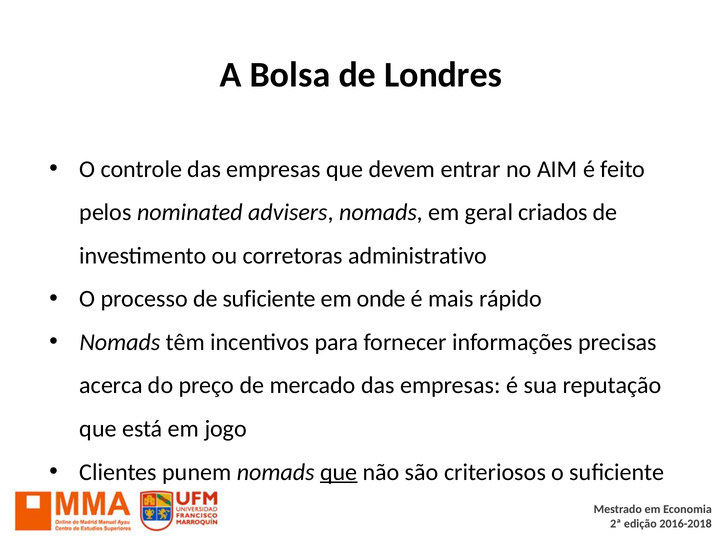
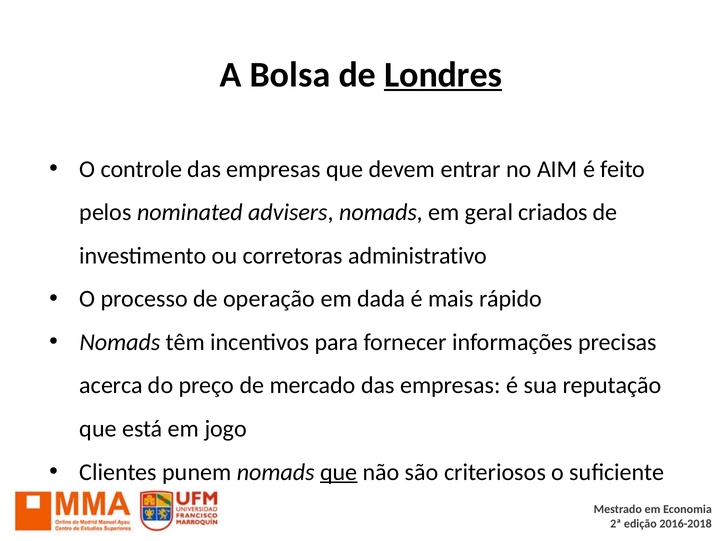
Londres underline: none -> present (443, 75)
de suficiente: suficiente -> operação (269, 299)
onde: onde -> dada (381, 299)
